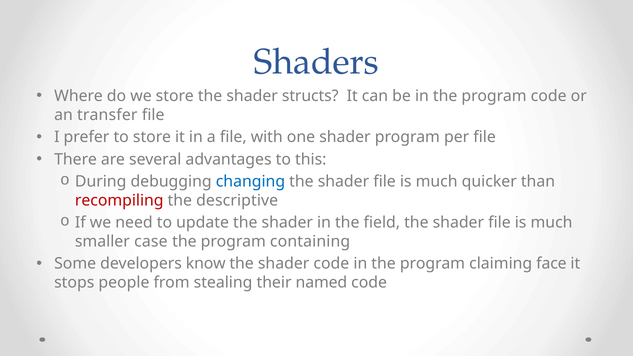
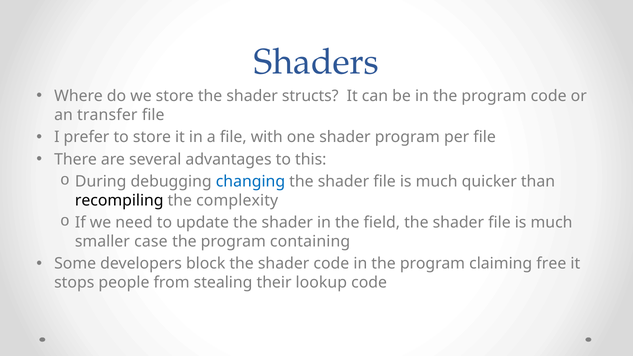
recompiling colour: red -> black (119, 200)
descriptive: descriptive -> complexity (237, 200)
know: know -> block (206, 264)
face: face -> free (551, 264)
named: named -> lookup (321, 283)
